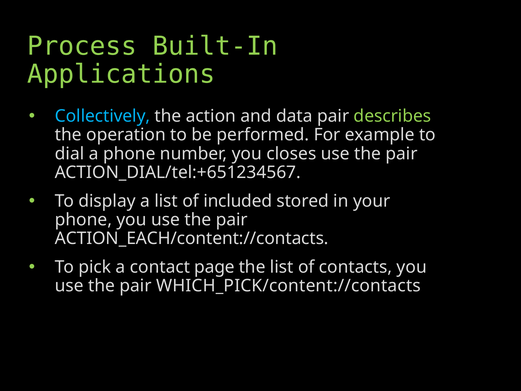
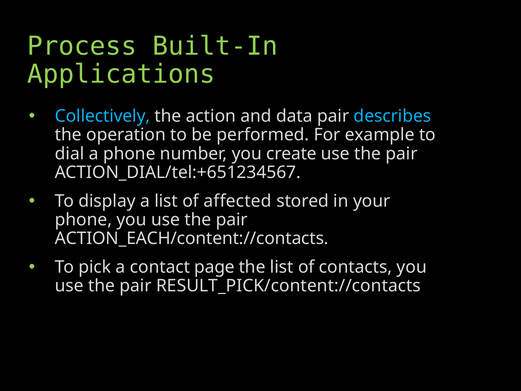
describes colour: light green -> light blue (392, 116)
closes: closes -> create (291, 154)
included: included -> affected (238, 201)
WHICH_PICK/content://contacts: WHICH_PICK/content://contacts -> RESULT_PICK/content://contacts (289, 286)
